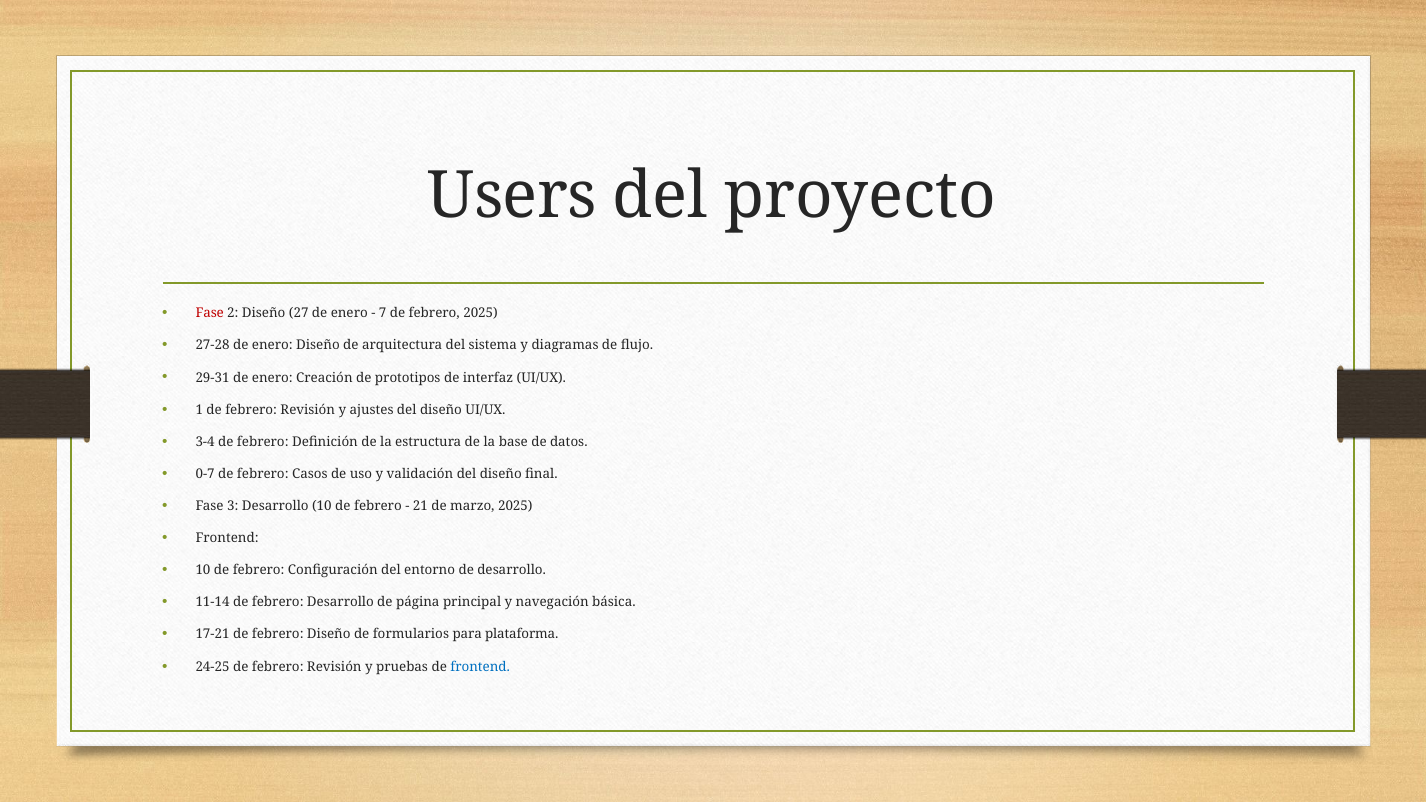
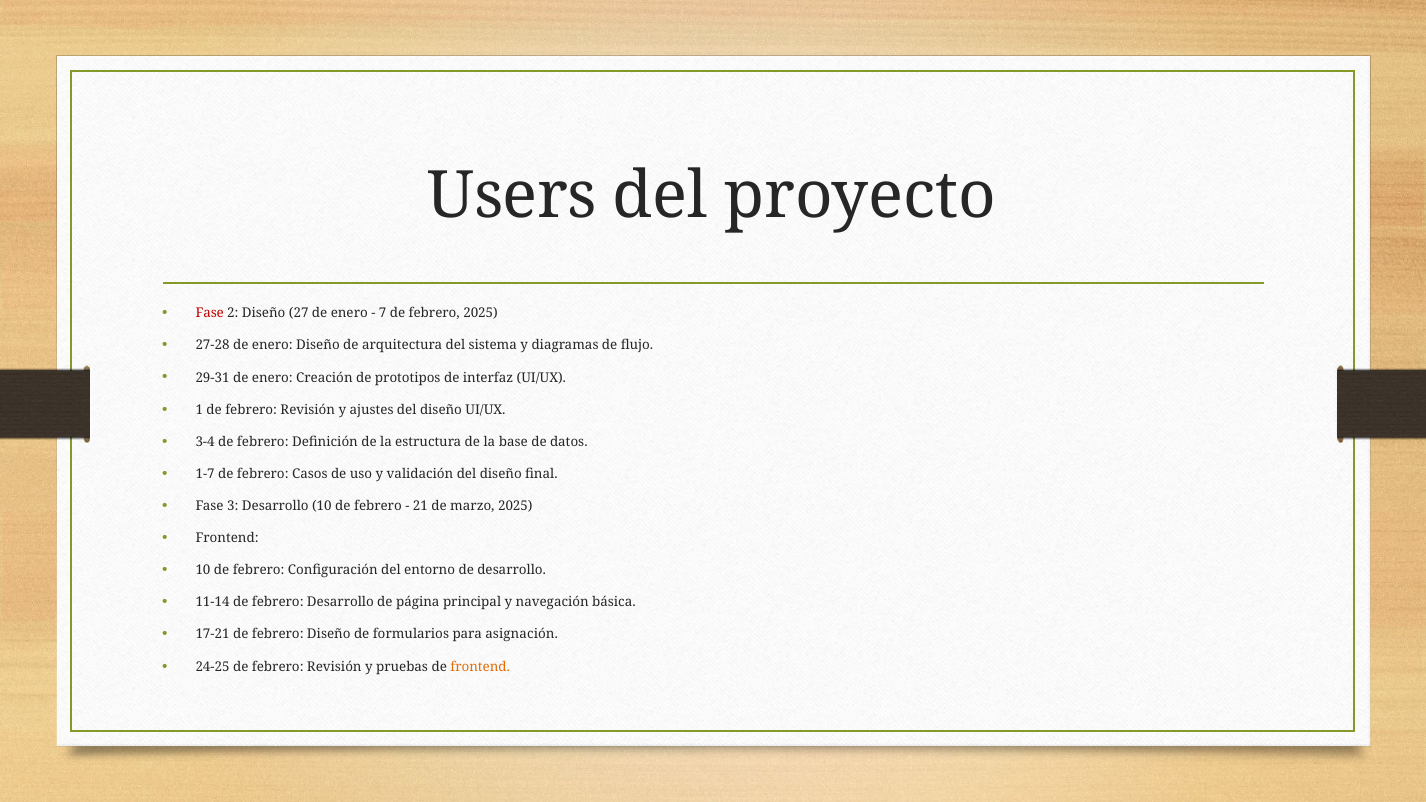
0-7: 0-7 -> 1-7 (205, 474)
plataforma: plataforma -> asignación (522, 635)
frontend colour: blue -> orange (480, 667)
